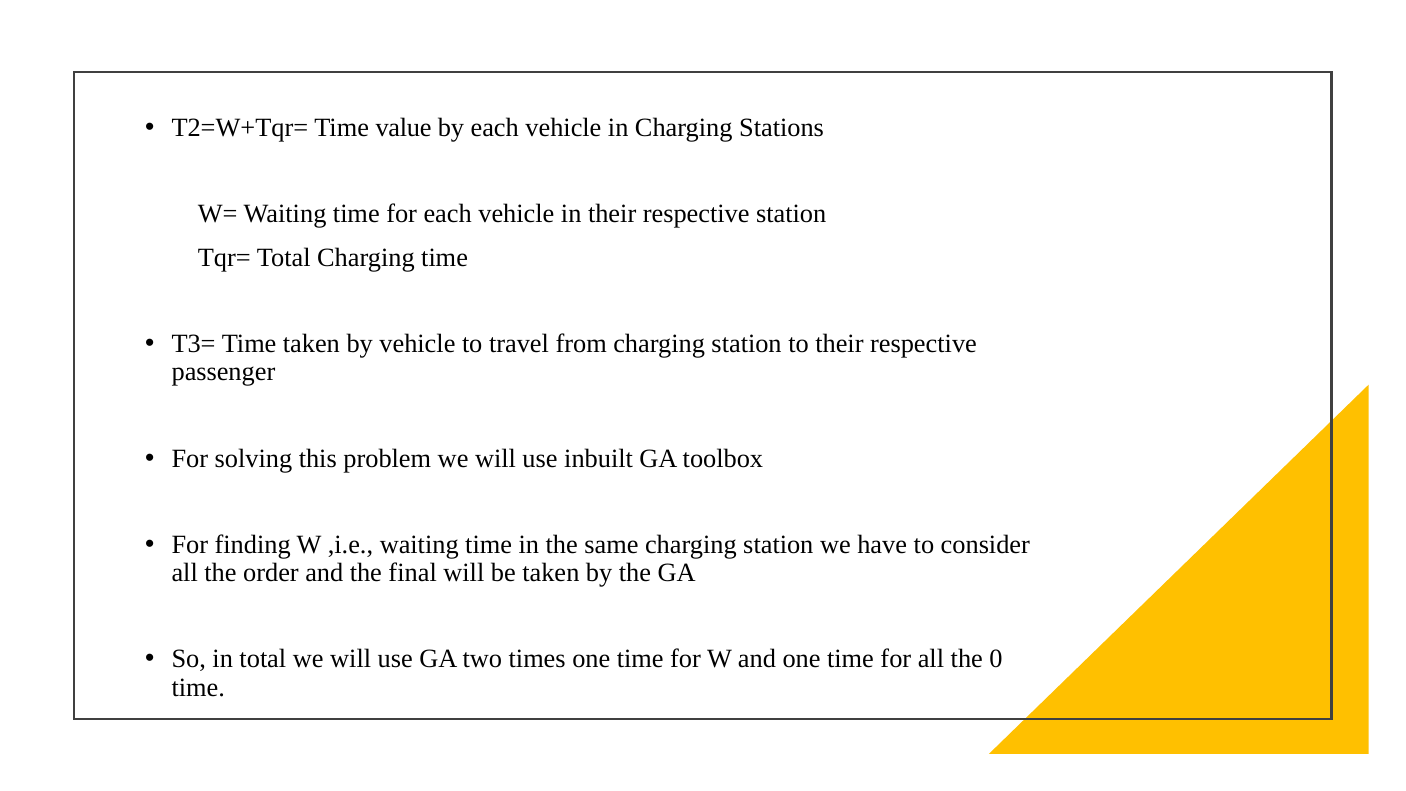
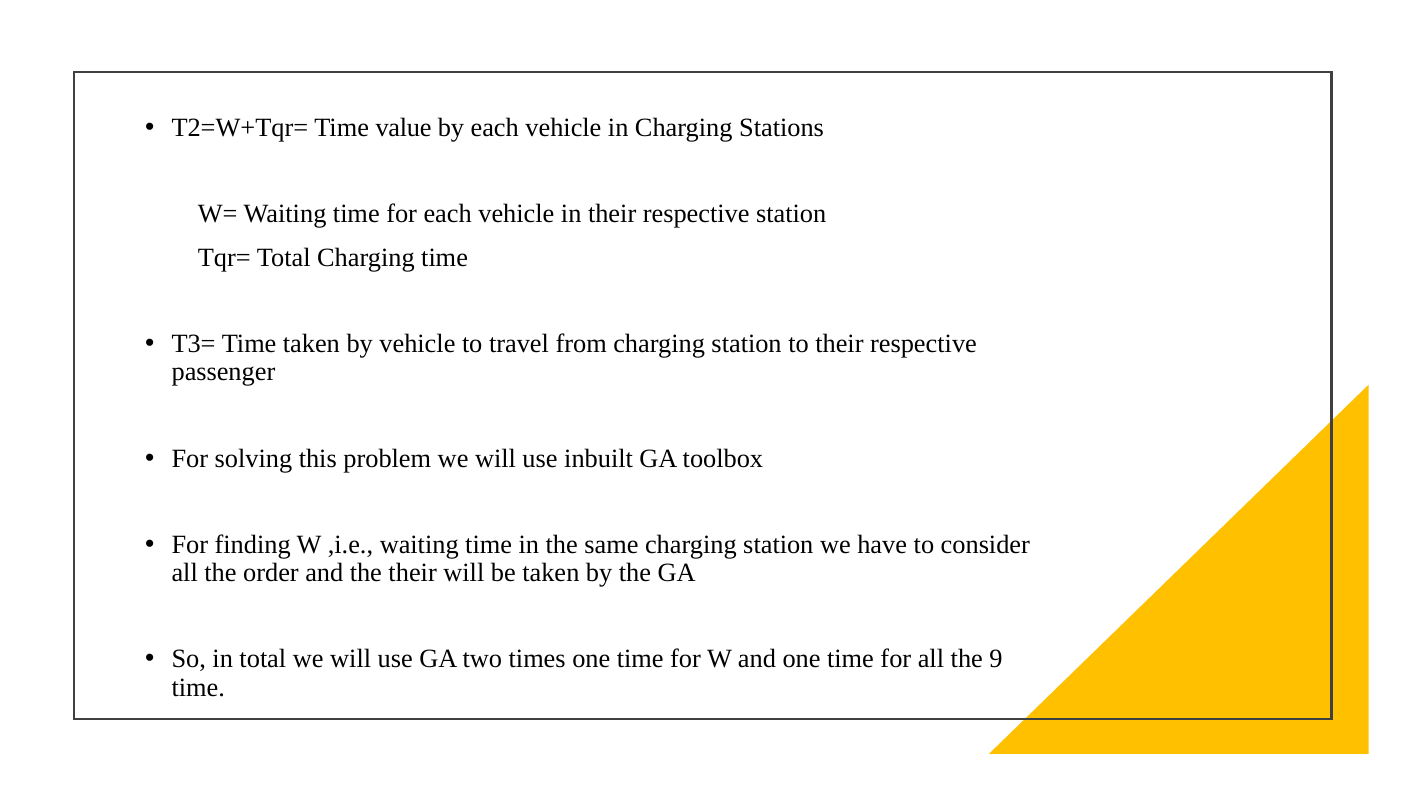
the final: final -> their (413, 573)
0: 0 -> 9 (996, 659)
